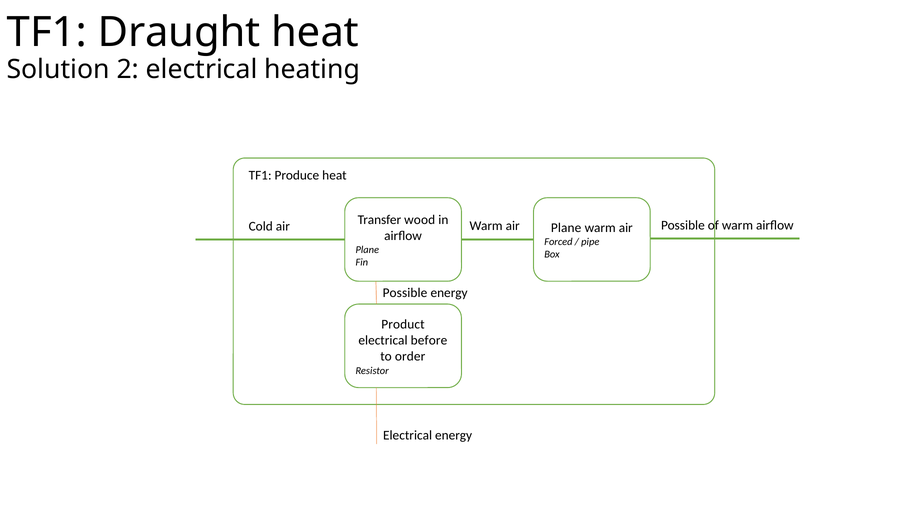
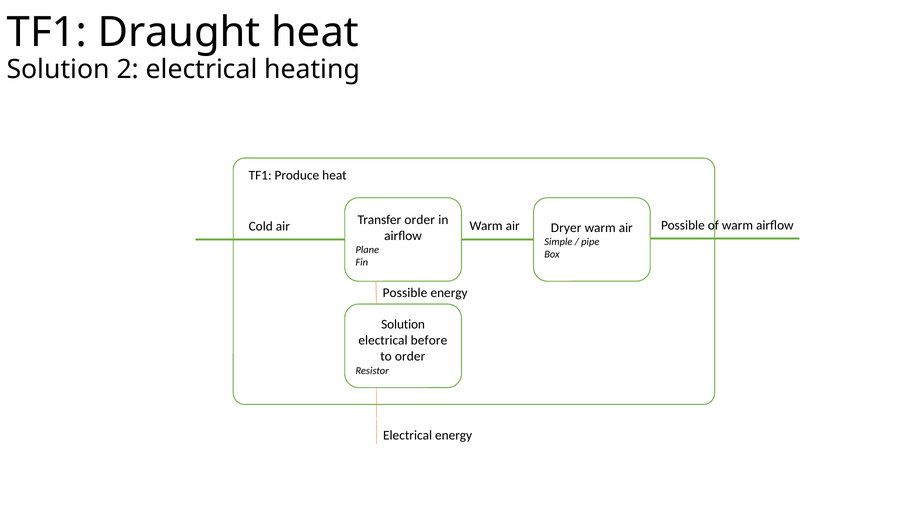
Transfer wood: wood -> order (420, 220)
Plane: Plane -> Dryer (566, 228)
Forced: Forced -> Simple (558, 242)
Product: Product -> Solution (403, 324)
